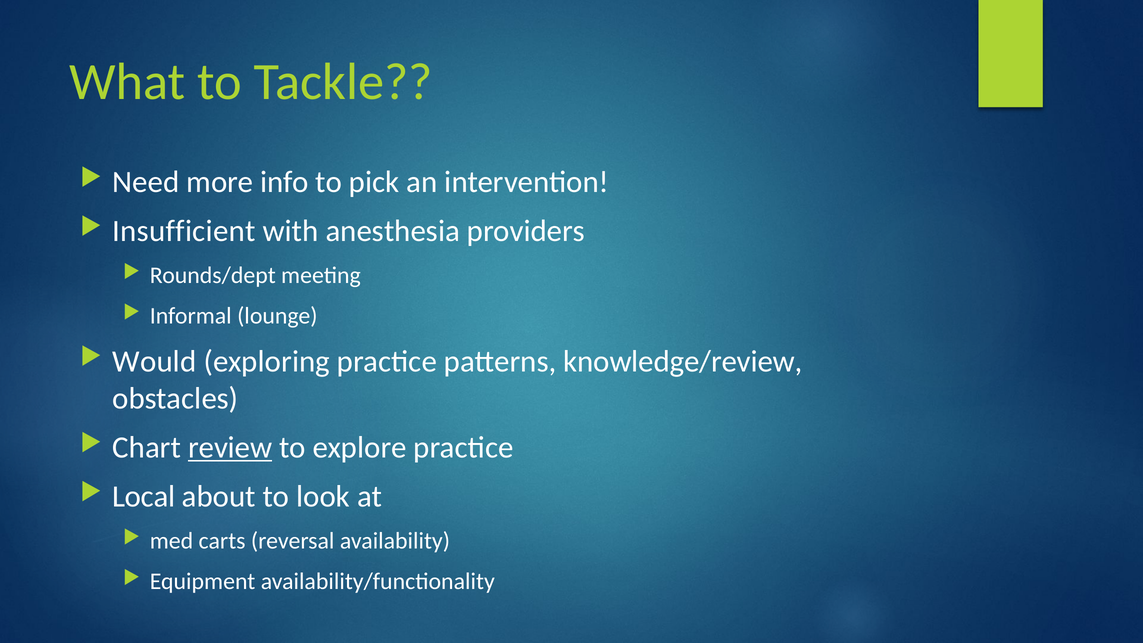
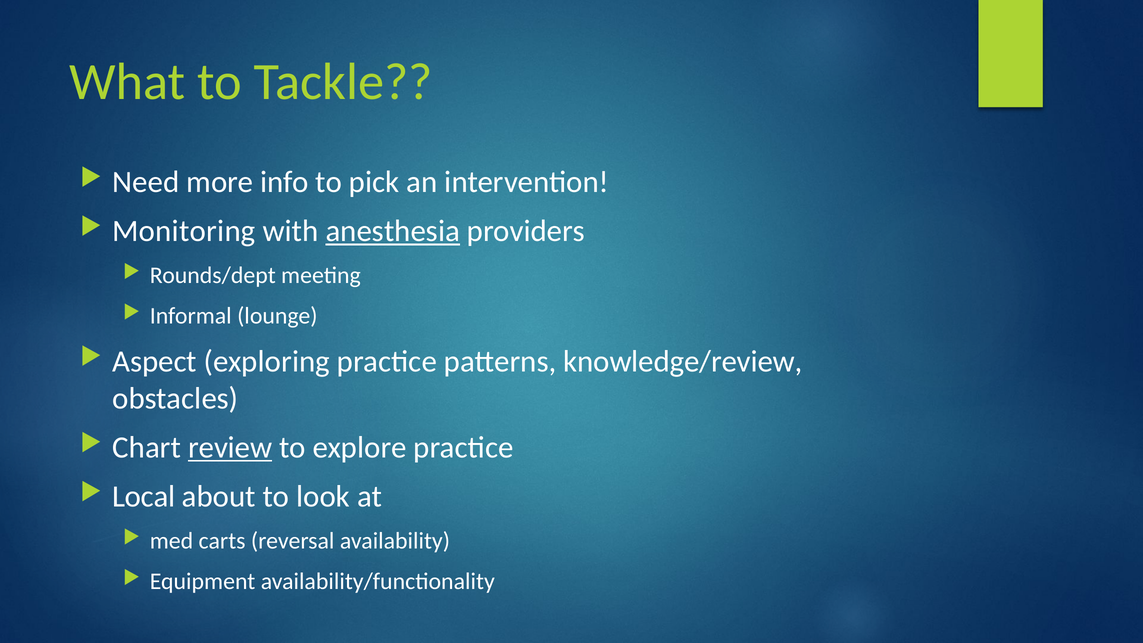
Insufficient: Insufficient -> Monitoring (184, 231)
anesthesia underline: none -> present (393, 231)
Would: Would -> Aspect (155, 361)
